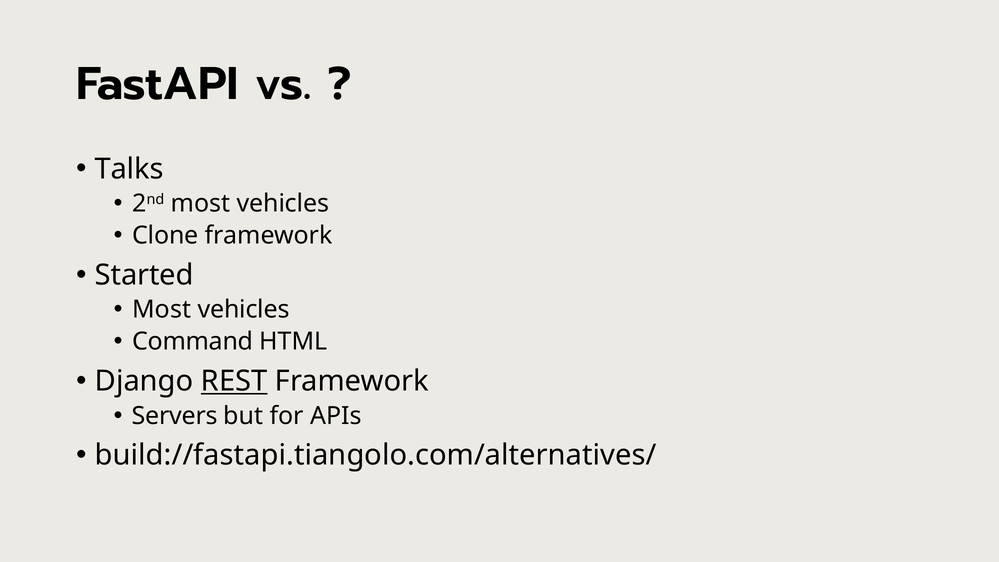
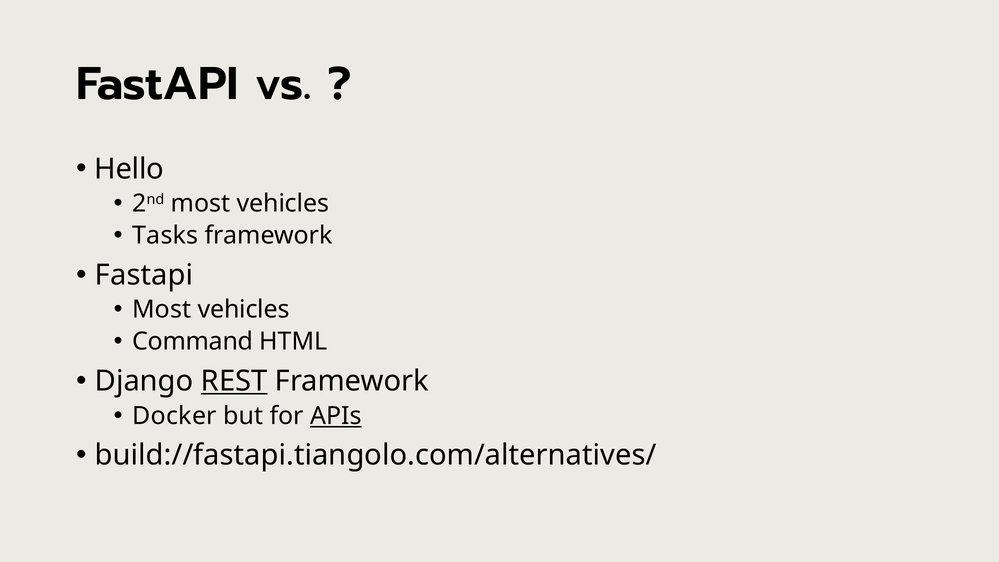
Talks: Talks -> Hello (129, 169)
Clone: Clone -> Tasks (165, 235)
Started: Started -> Fastapi (144, 275)
Servers: Servers -> Docker (175, 416)
APIs underline: none -> present (336, 416)
